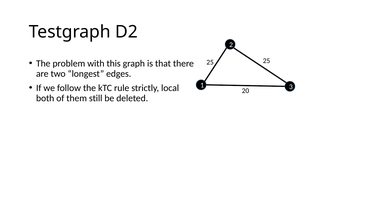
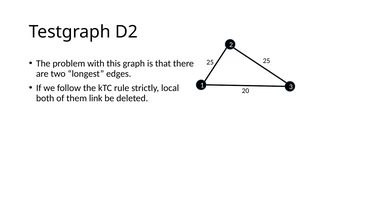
still: still -> link (96, 98)
